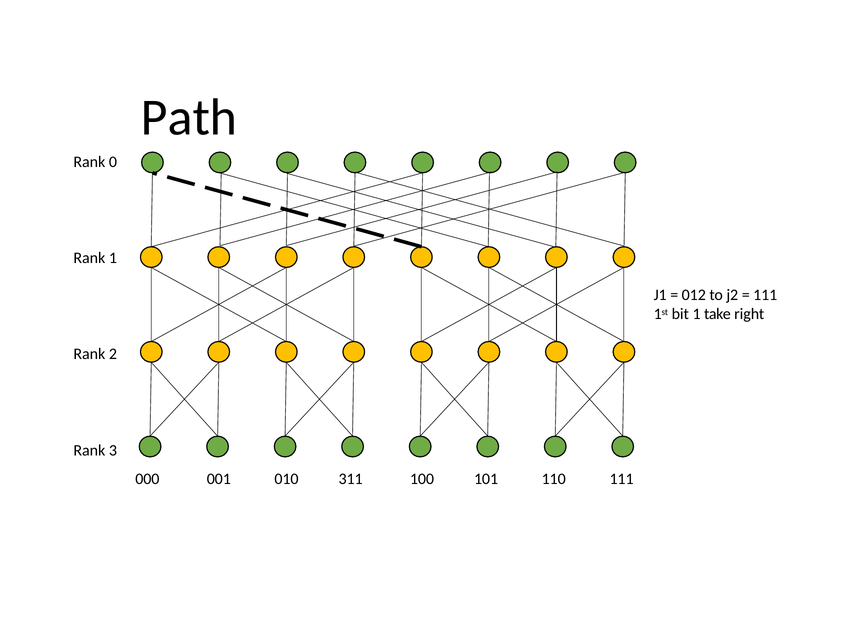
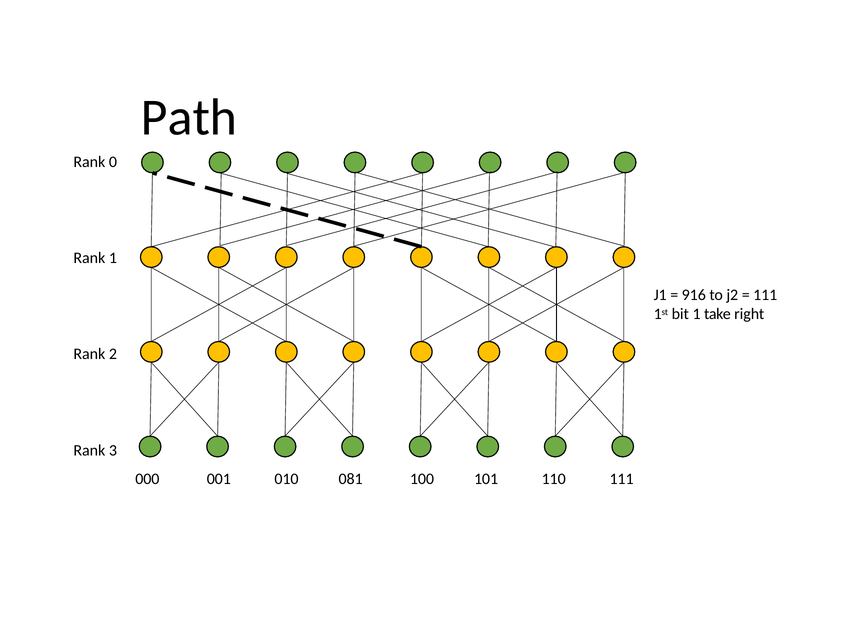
012: 012 -> 916 (694, 294)
311: 311 -> 081 (351, 479)
